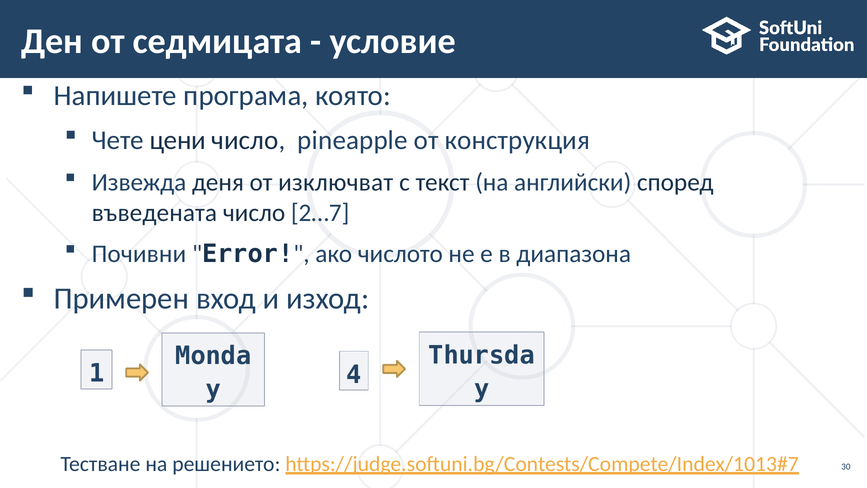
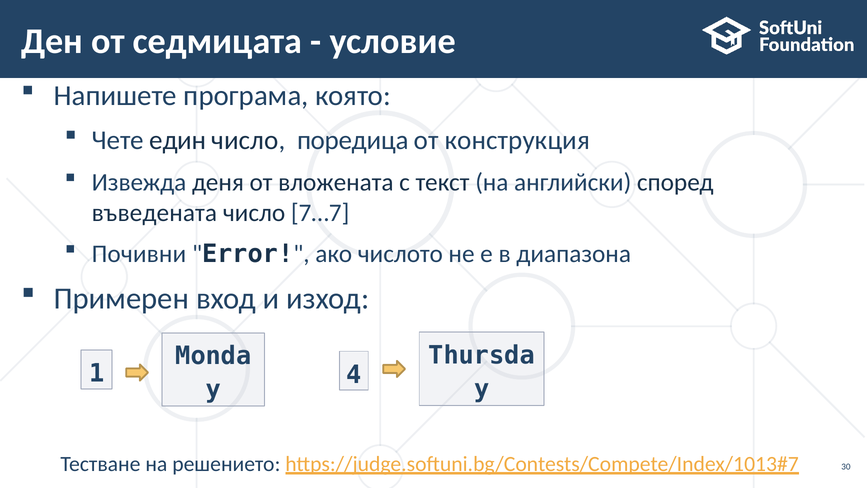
цени: цени -> един (178, 140)
pineapple: pineapple -> поредица (353, 140)
изключват: изключват -> вложената (336, 182)
2…7: 2…7 -> 7…7 (320, 213)
